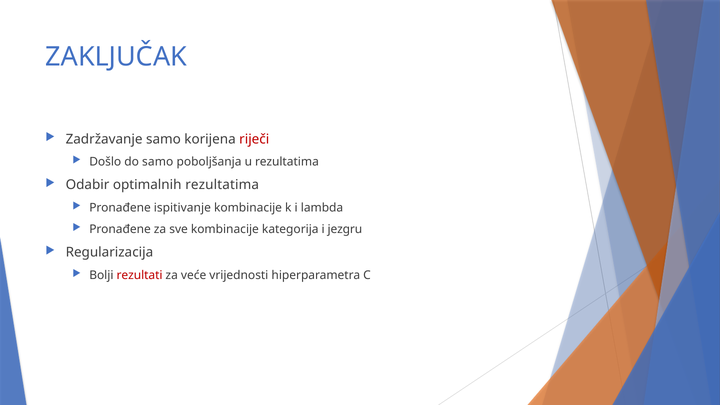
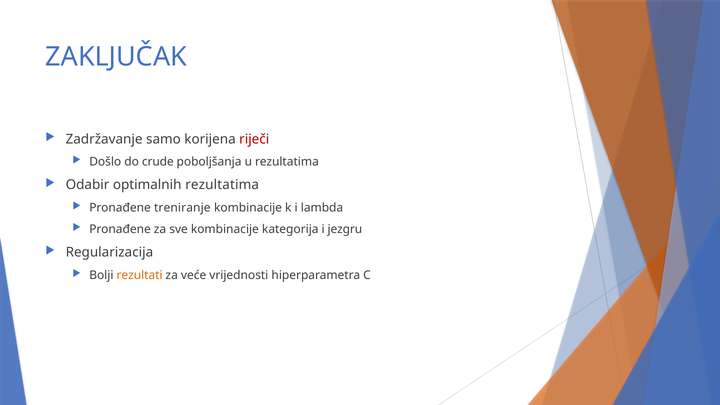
do samo: samo -> crude (158, 162)
ispitivanje: ispitivanje -> treniranje (182, 208)
rezultati colour: red -> orange (140, 275)
